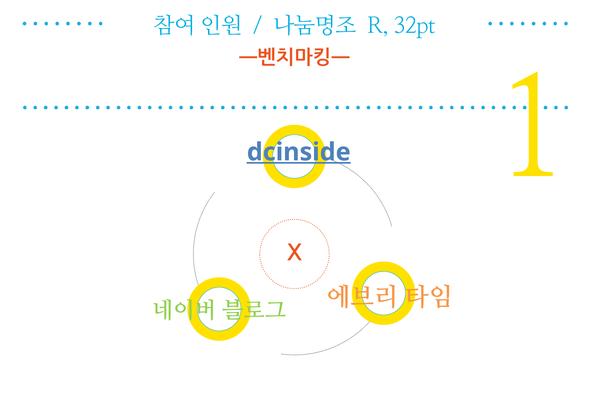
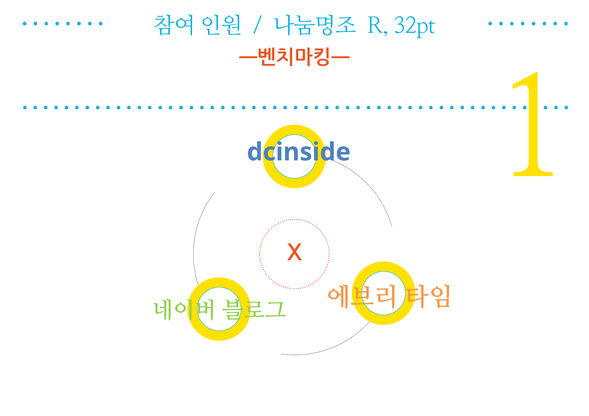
dcinside underline: present -> none (299, 152)
